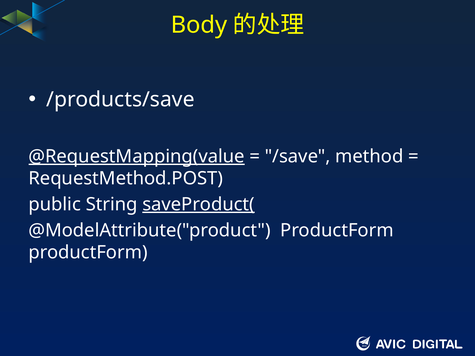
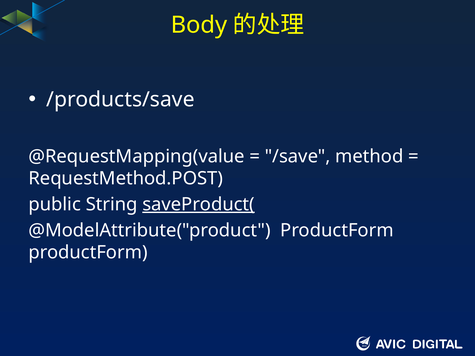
@RequestMapping(value underline: present -> none (137, 156)
